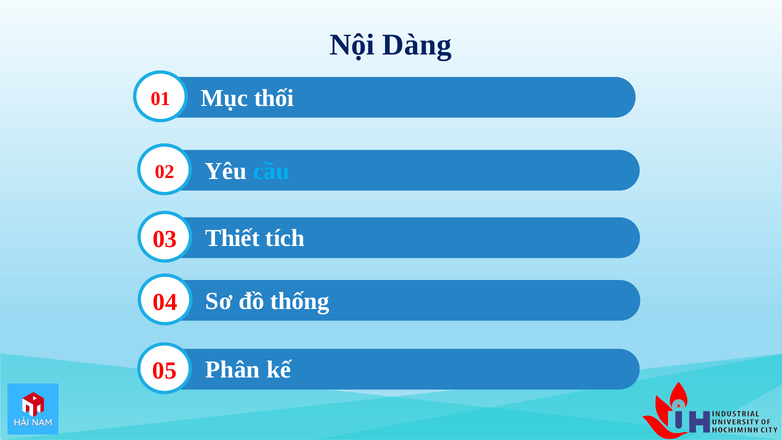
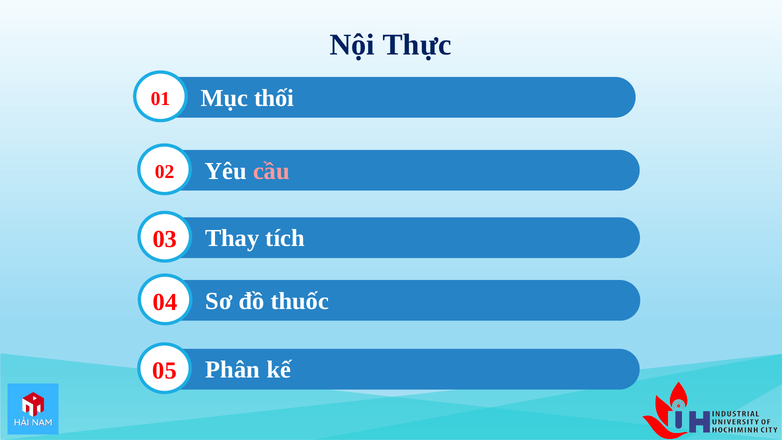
Dàng: Dàng -> Thực (417, 45)
cầu colour: light blue -> pink (271, 171)
Thiết: Thiết -> Thay (232, 238)
thống: thống -> thuốc (300, 301)
